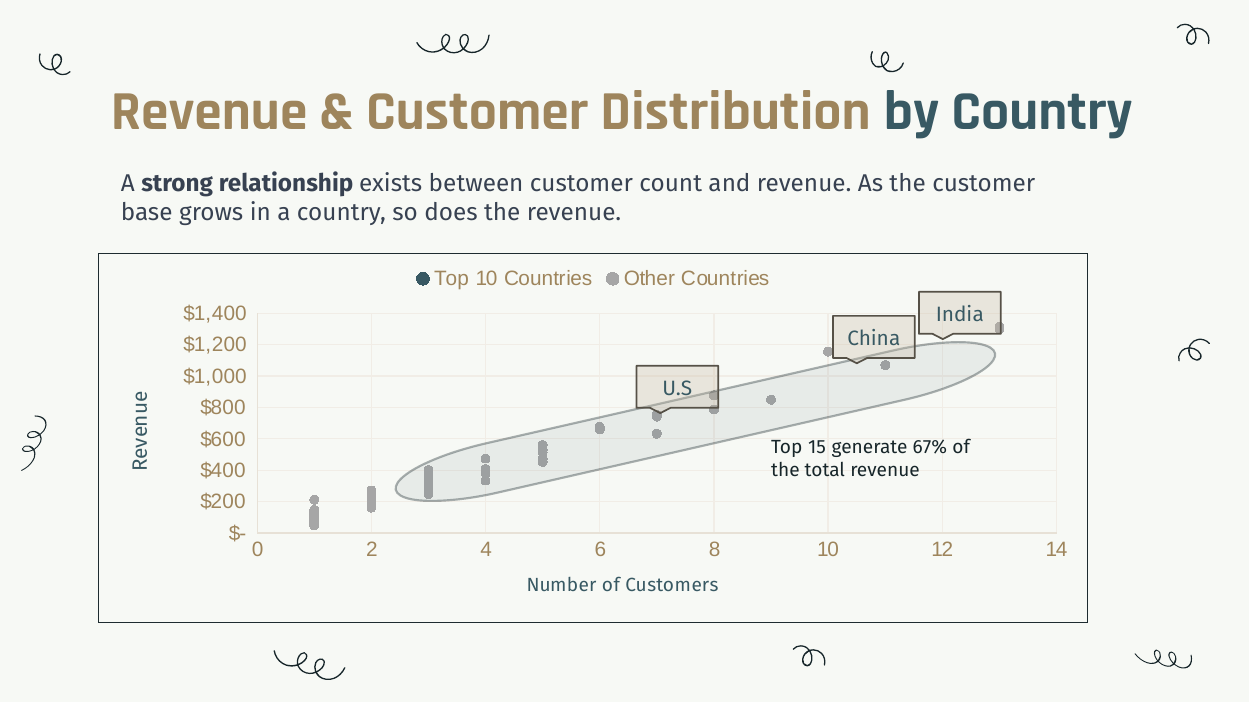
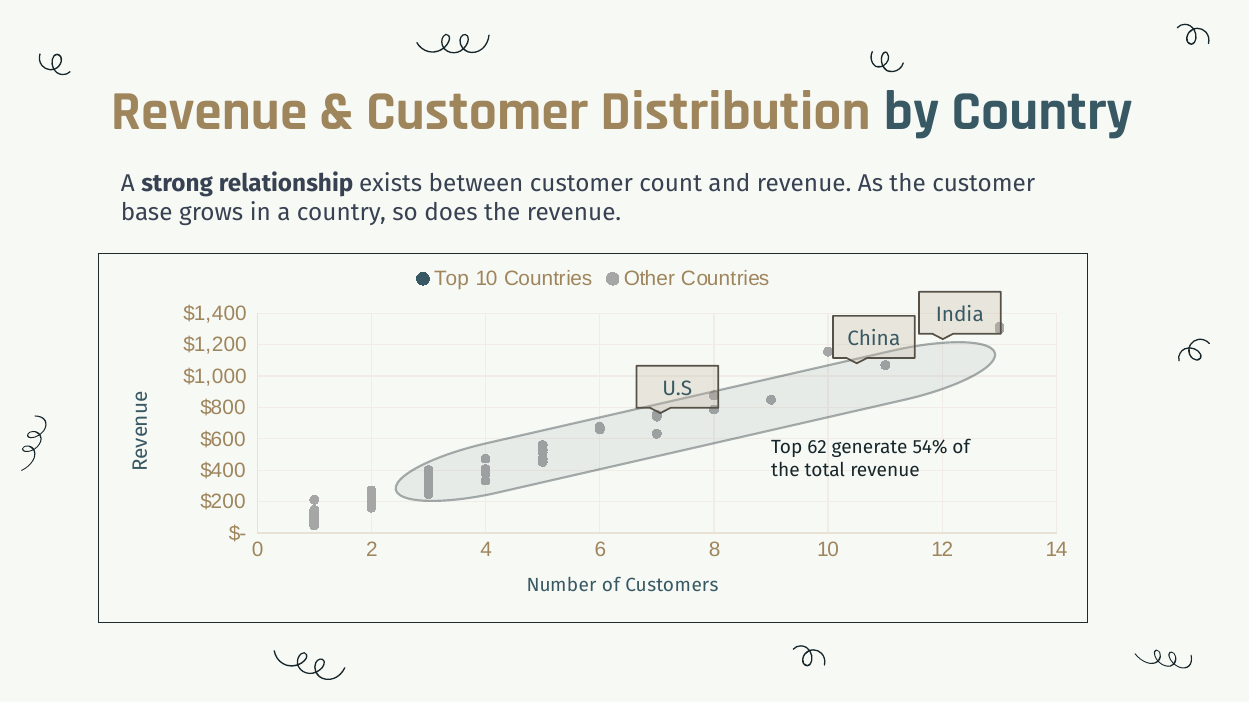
15: 15 -> 62 (817, 448)
67%: 67% -> 54% (930, 448)
